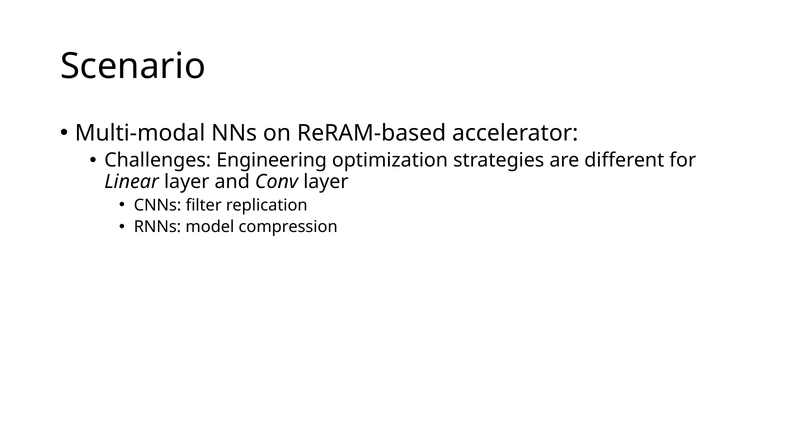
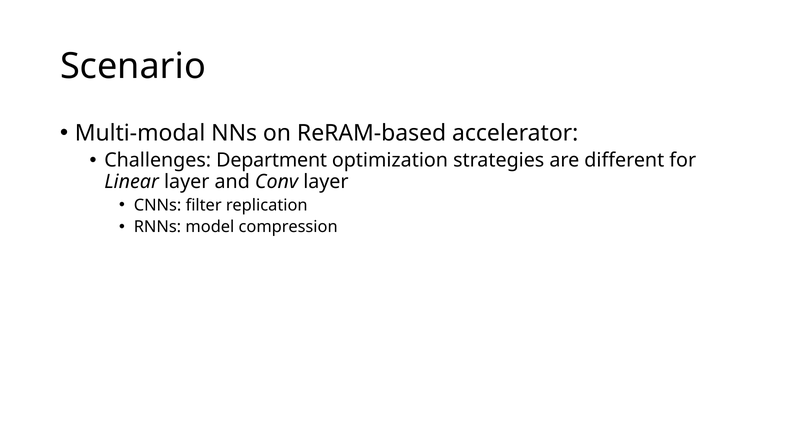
Engineering: Engineering -> Department (272, 160)
